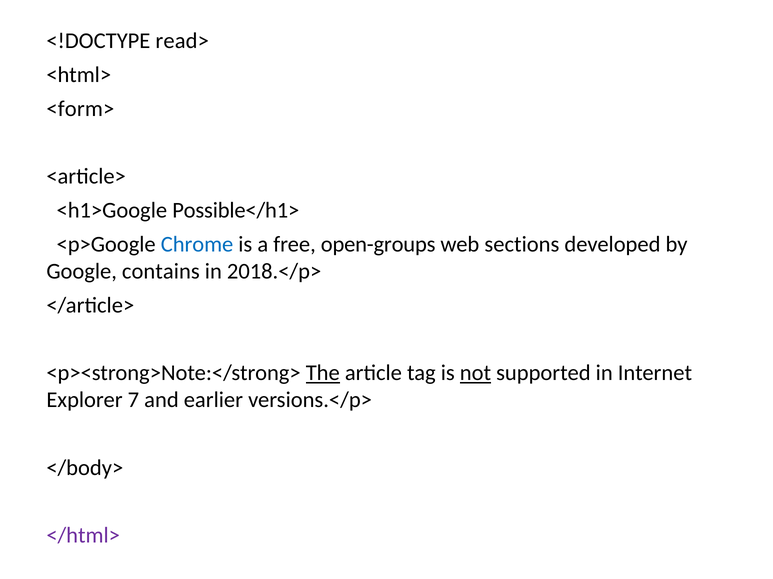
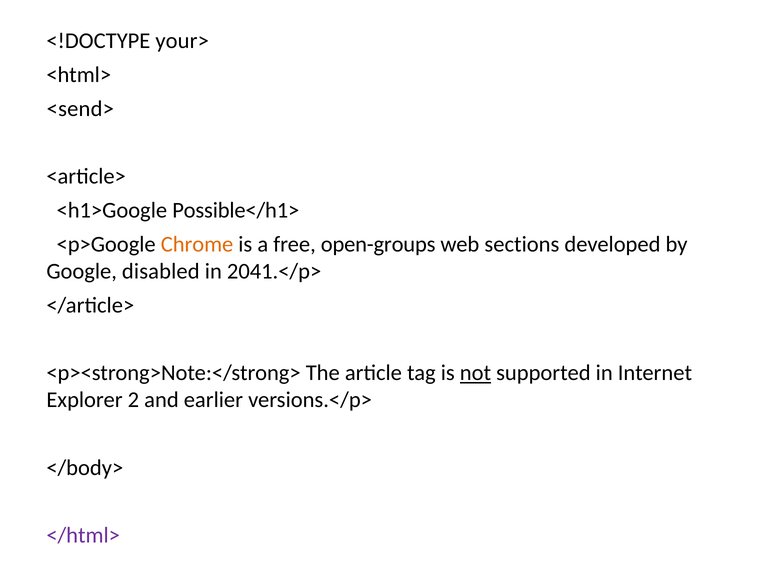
read>: read> -> your> (182, 41)
<form>: <form> -> <send> (80, 109)
Chrome colour: blue -> orange (197, 245)
contains: contains -> disabled (161, 272)
2018.</p>: 2018.</p> -> 2041.</p> (274, 272)
The underline: present -> none (323, 373)
7: 7 -> 2 (133, 401)
